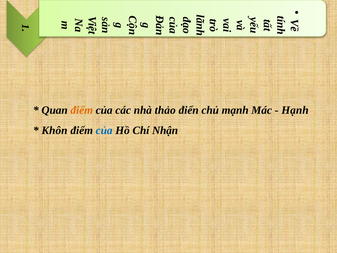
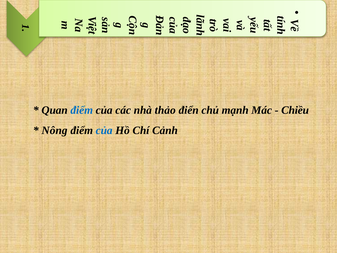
điểm colour: orange -> blue (82, 110)
Hạnh: Hạnh -> Chiều (295, 110)
Khôn: Khôn -> Nông (55, 130)
Nhận: Nhận -> Cảnh (165, 130)
